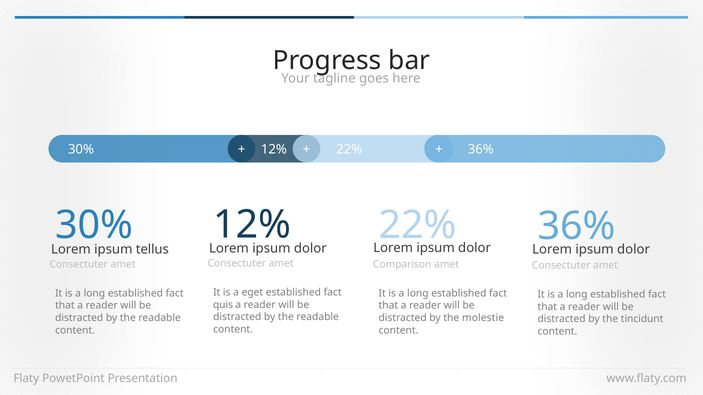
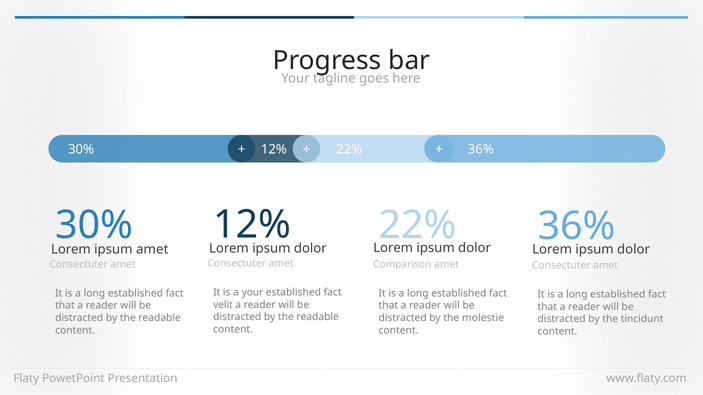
tellus: tellus -> amet (152, 250)
a eget: eget -> your (252, 293)
quis: quis -> velit (223, 305)
